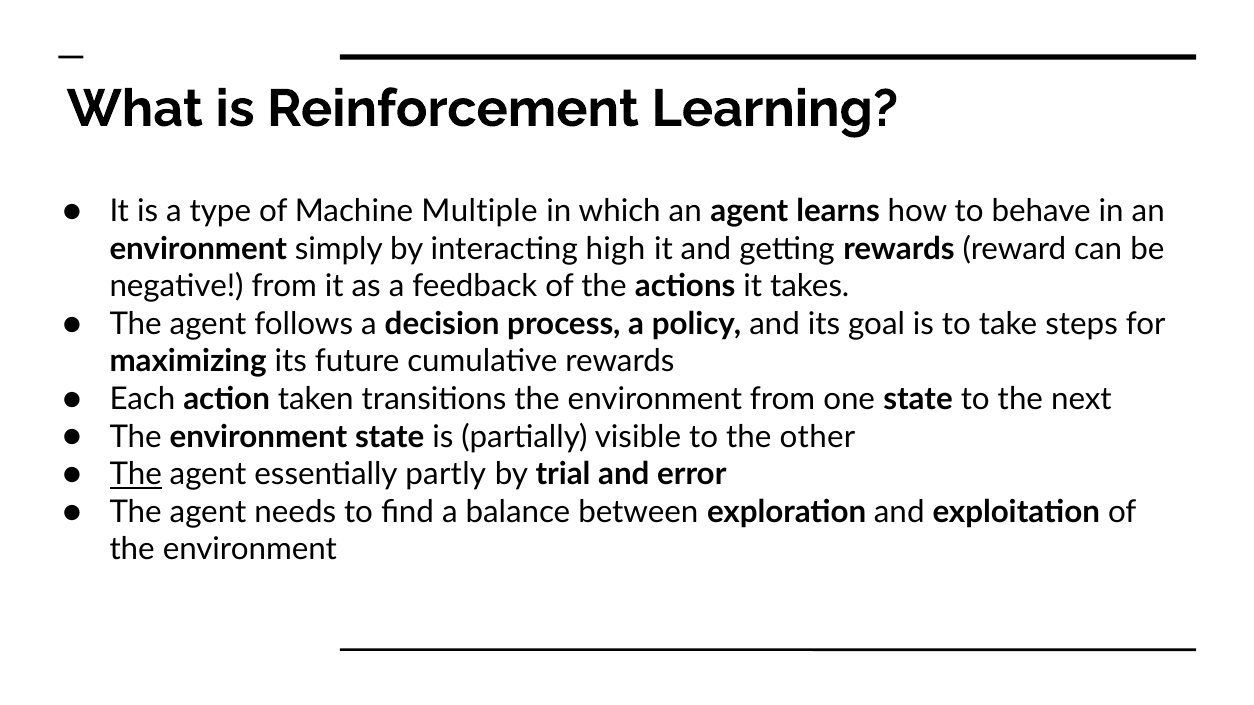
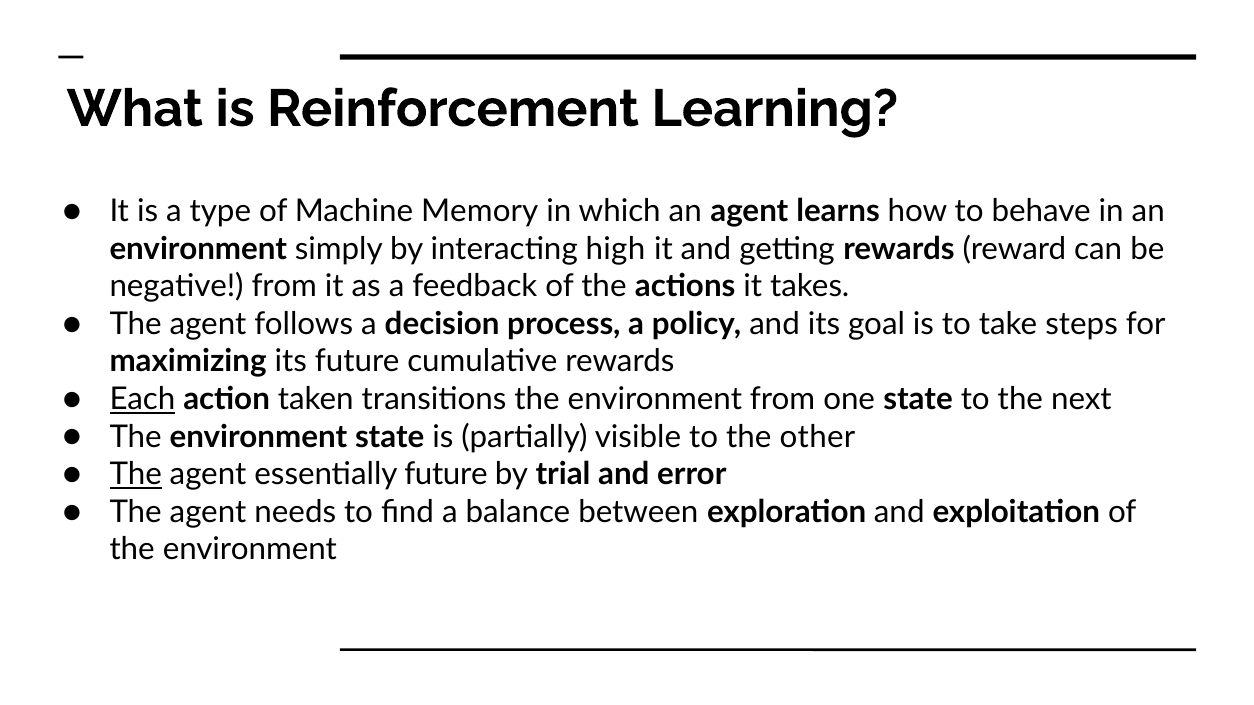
Multiple: Multiple -> Memory (480, 211)
Each underline: none -> present (142, 399)
essentially partly: partly -> future (446, 475)
